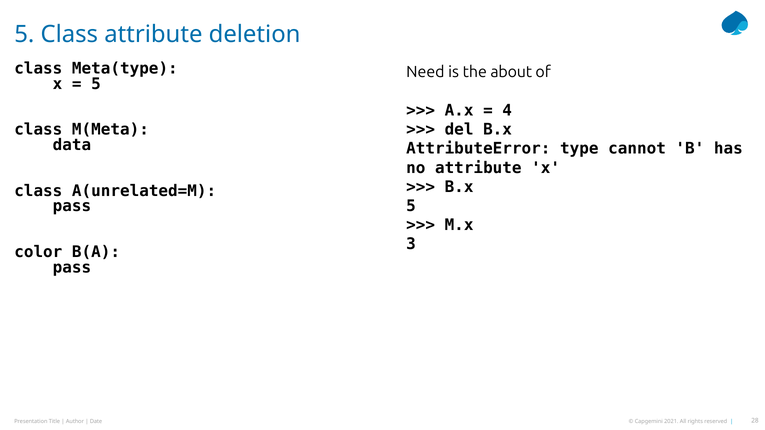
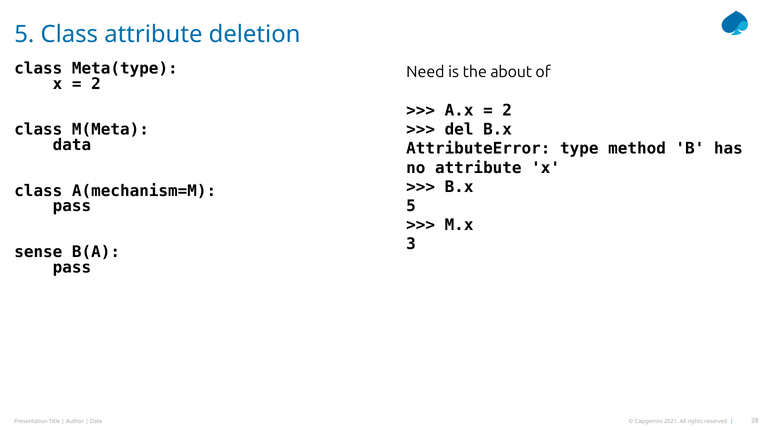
5: 5 -> 2 (96, 84)
4: 4 -> 2 (507, 110)
cannot: cannot -> method (637, 149)
A(unrelated=M: A(unrelated=M -> A(mechanism=M (144, 191)
color: color -> sense (38, 252)
